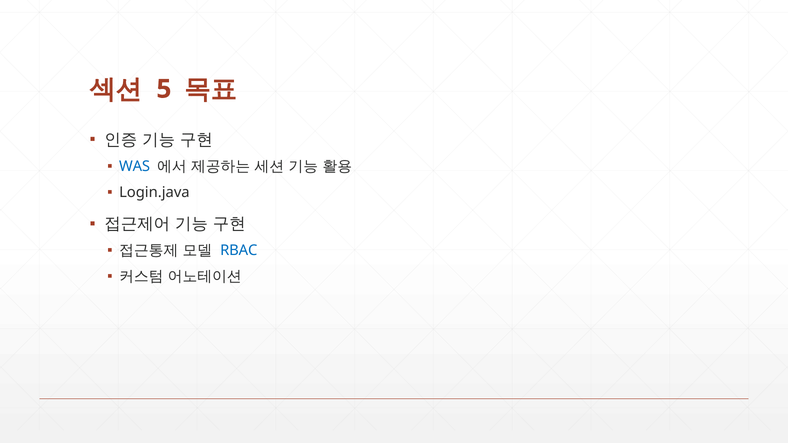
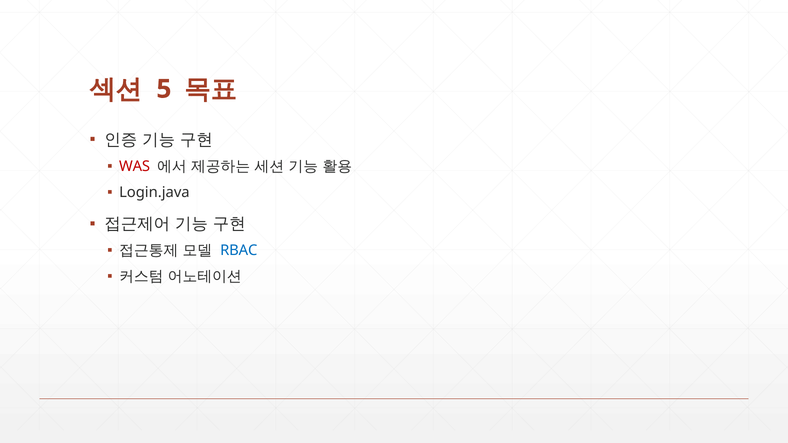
WAS colour: blue -> red (135, 166)
